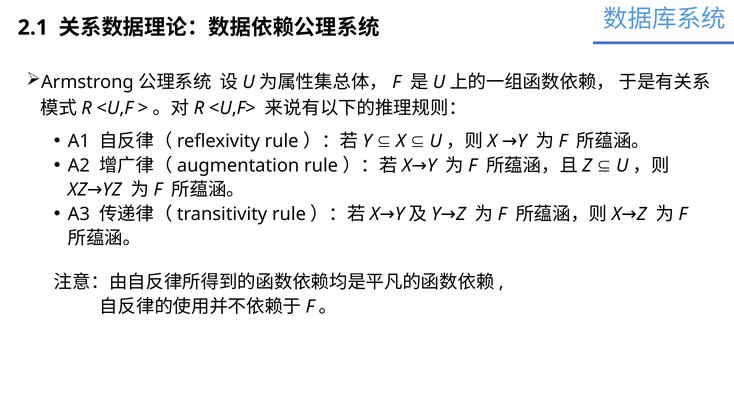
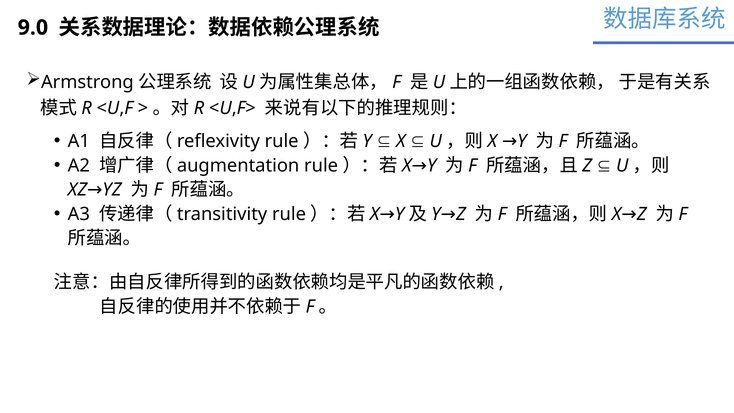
2.1: 2.1 -> 9.0 (33, 28)
